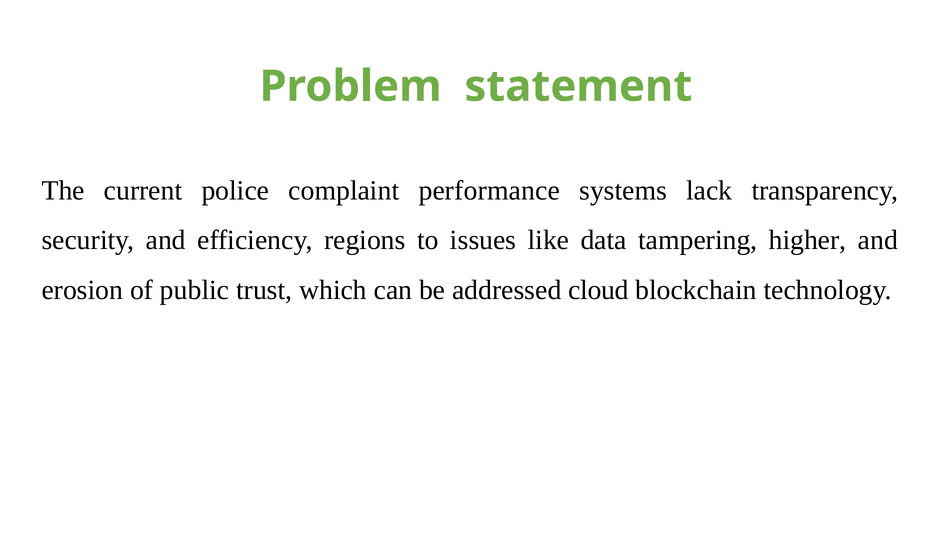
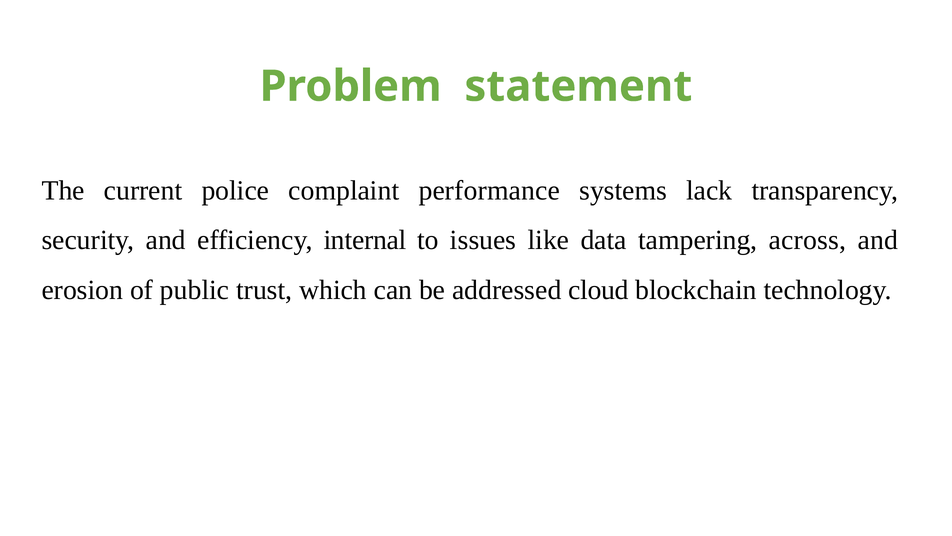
regions: regions -> internal (365, 240)
higher: higher -> across (807, 240)
